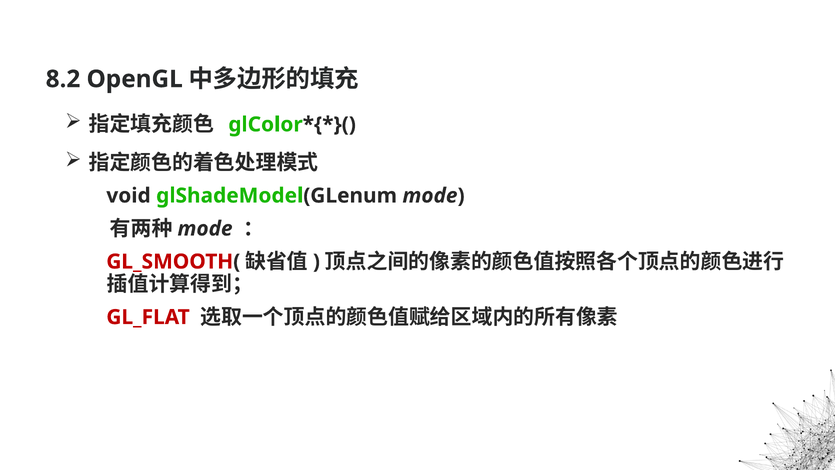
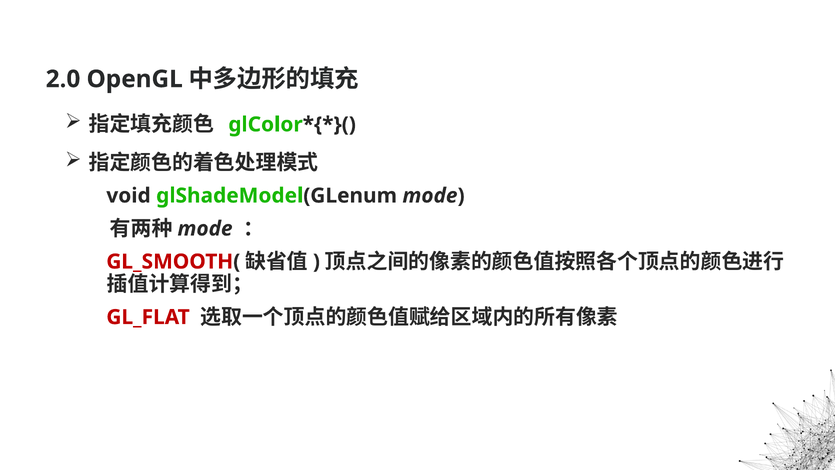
8.2: 8.2 -> 2.0 (63, 79)
